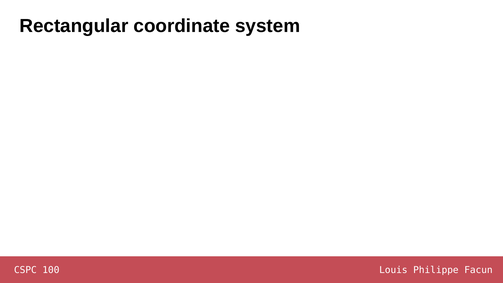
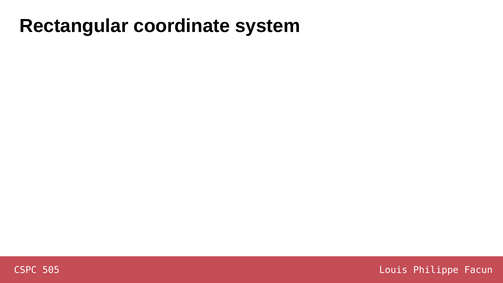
100: 100 -> 505 (51, 270)
